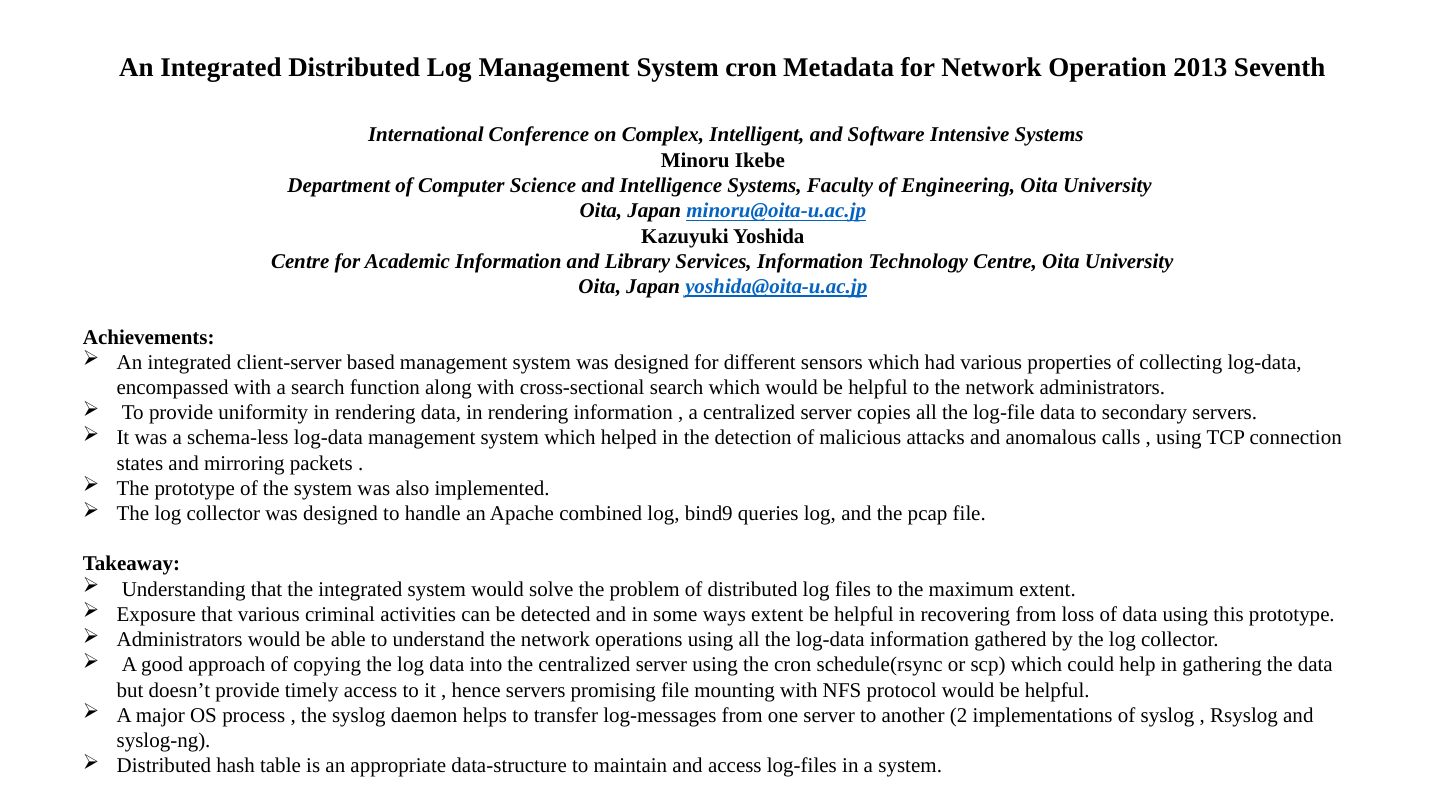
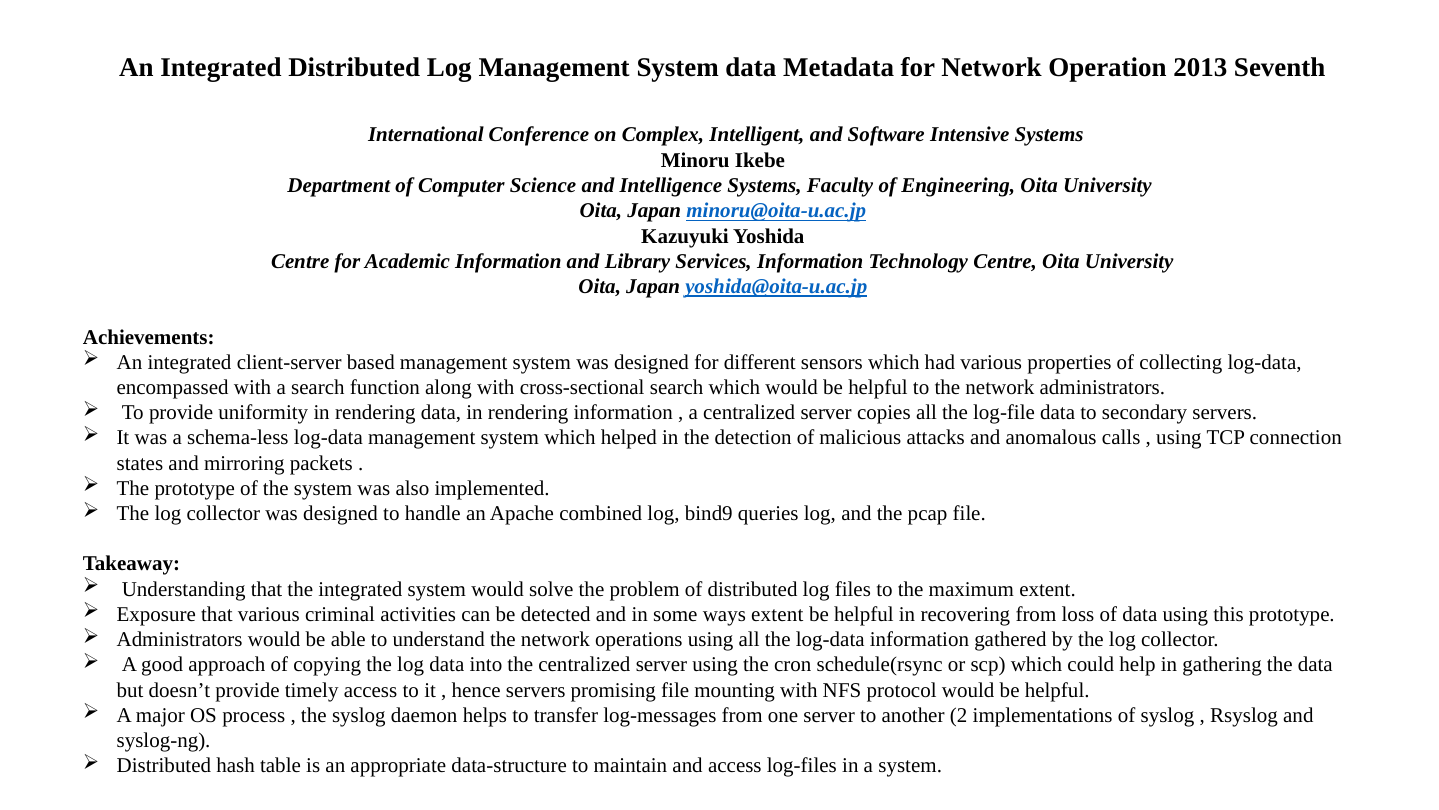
System cron: cron -> data (751, 67)
